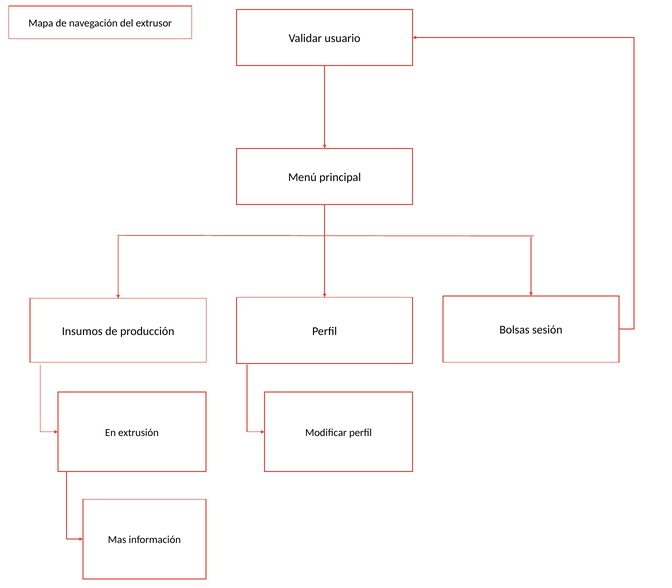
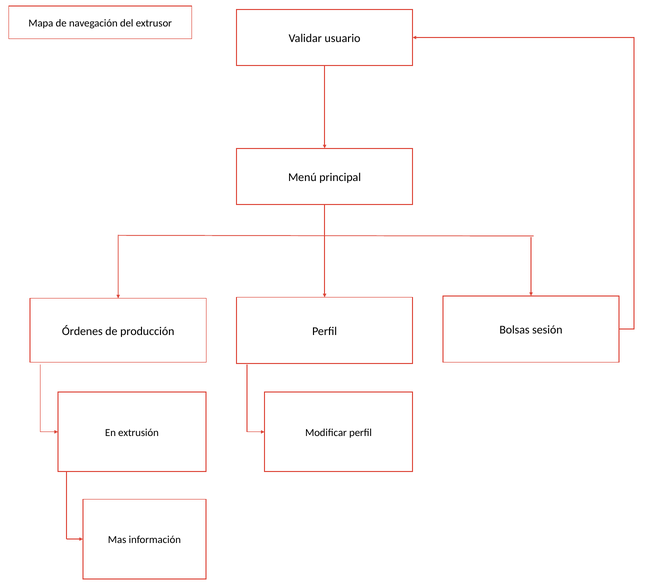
Insumos: Insumos -> Órdenes (82, 331)
